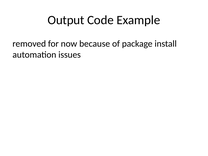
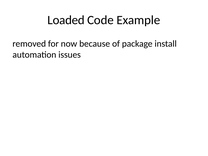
Output: Output -> Loaded (66, 20)
